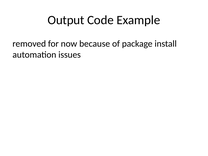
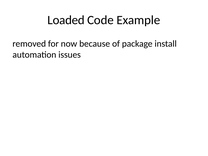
Output: Output -> Loaded (66, 20)
